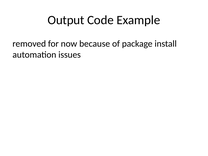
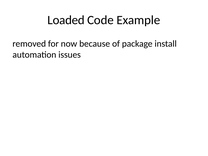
Output: Output -> Loaded (66, 20)
